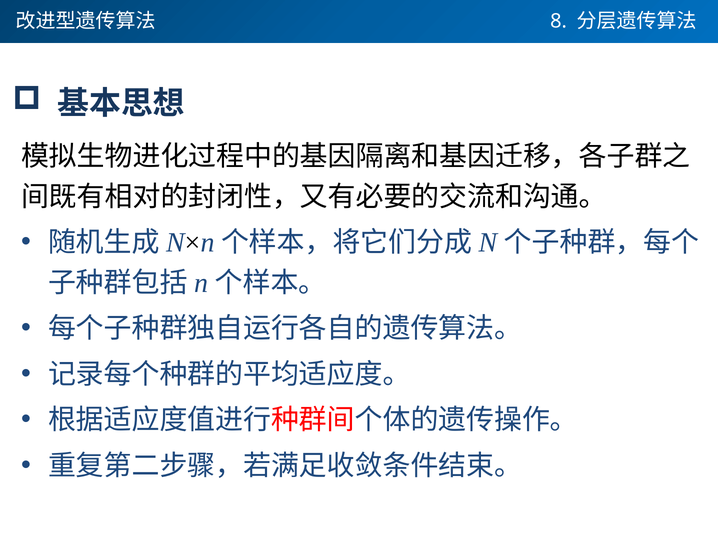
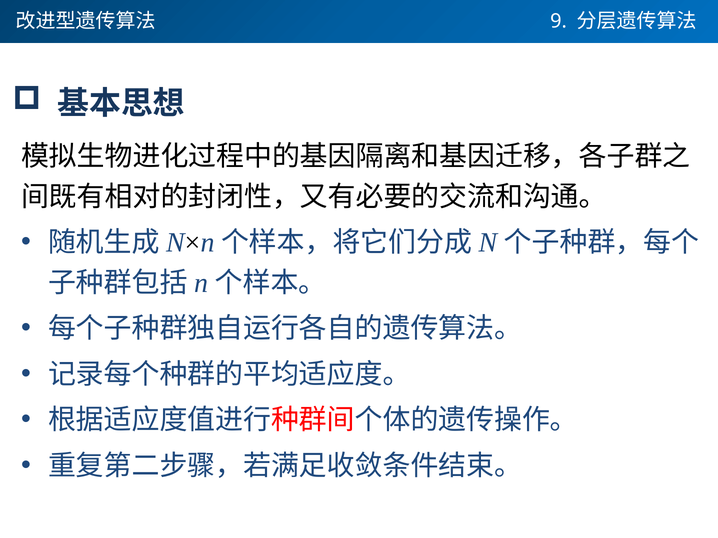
8: 8 -> 9 (559, 21)
